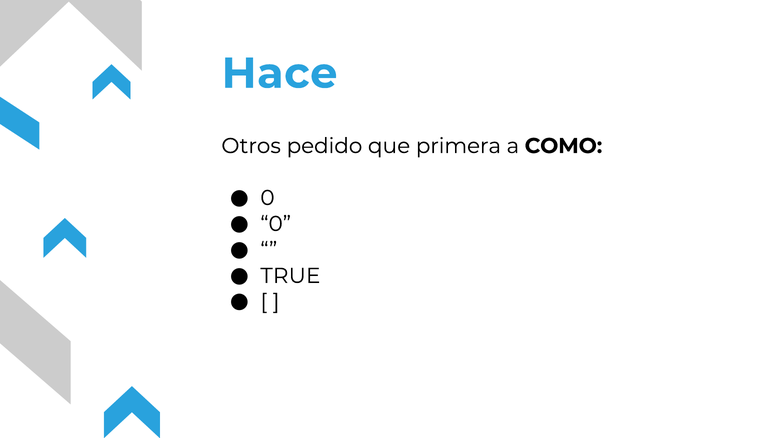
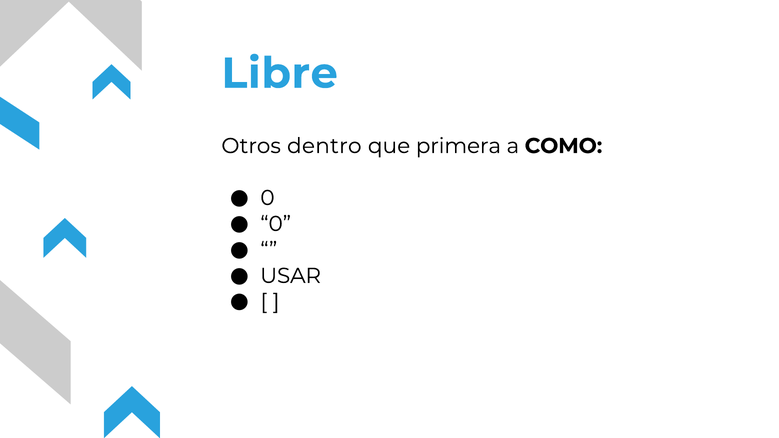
Hace: Hace -> Libre (280, 74)
pedido: pedido -> dentro (324, 146)
TRUE: TRUE -> USAR (291, 276)
